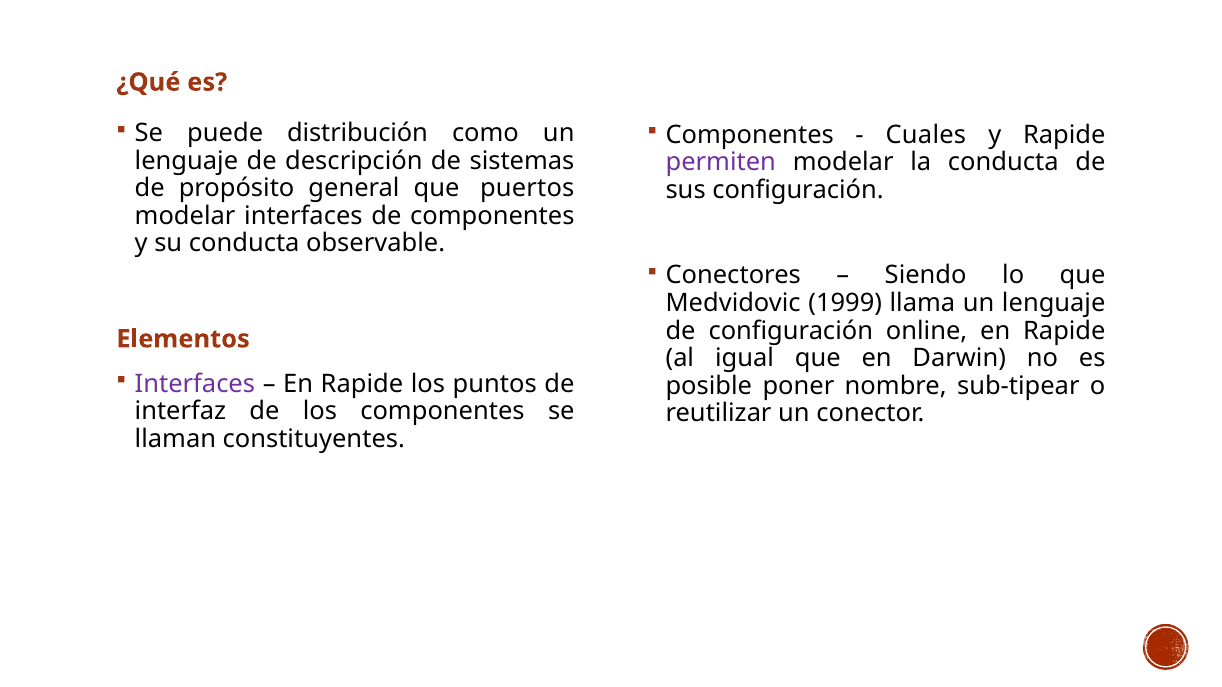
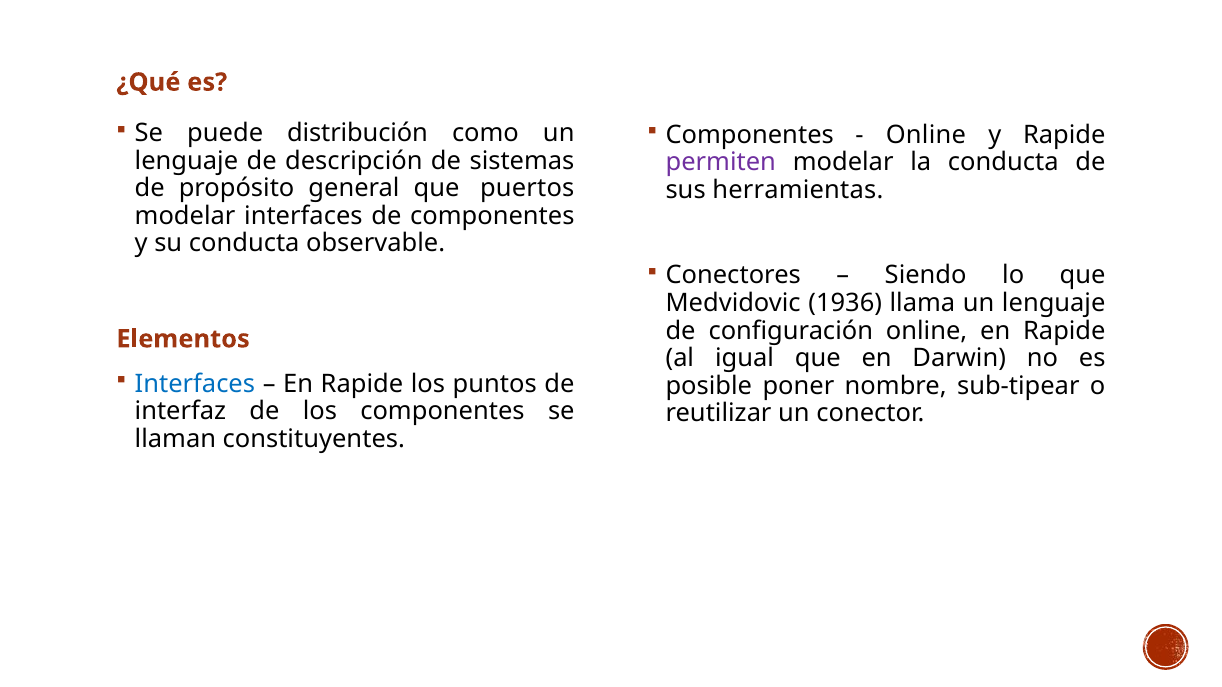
Cuales: Cuales -> Online (926, 135)
sus configuración: configuración -> herramientas (798, 190)
1999: 1999 -> 1936 (845, 303)
Interfaces colour: purple -> blue (195, 384)
